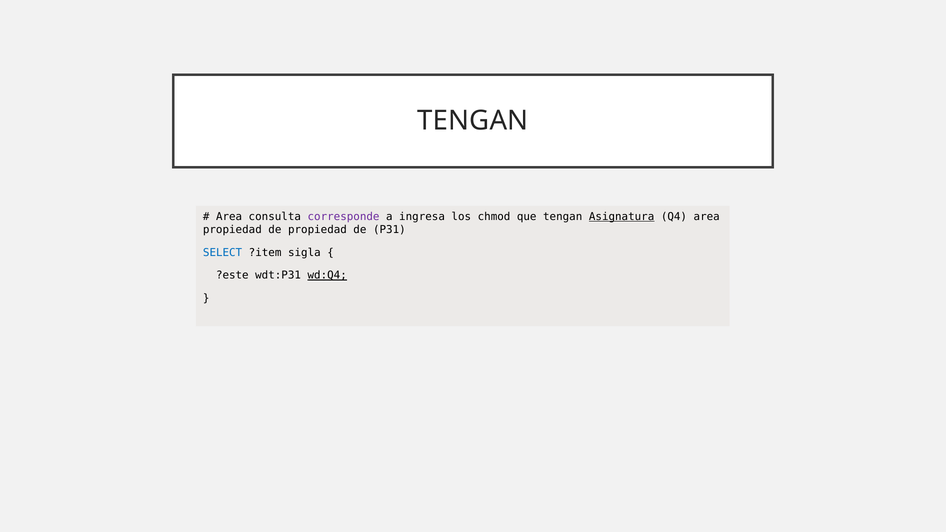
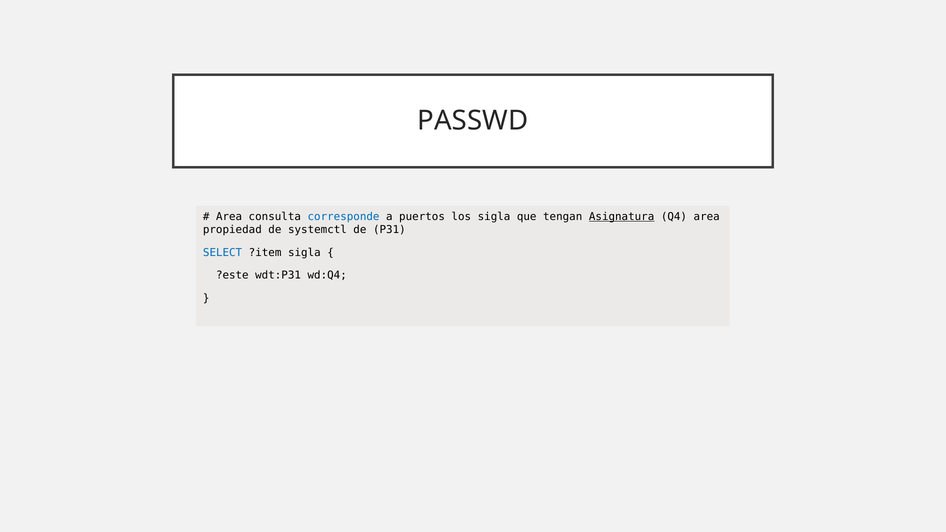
TENGAN: TENGAN -> PASSWD (473, 121)
corresponde colour: purple -> blue (344, 217)
ingresa: ingresa -> puertos (422, 217)
los chmod: chmod -> sigla (494, 217)
de propiedad: propiedad -> systemctl (317, 230)
wd:Q4 underline: present -> none (327, 275)
